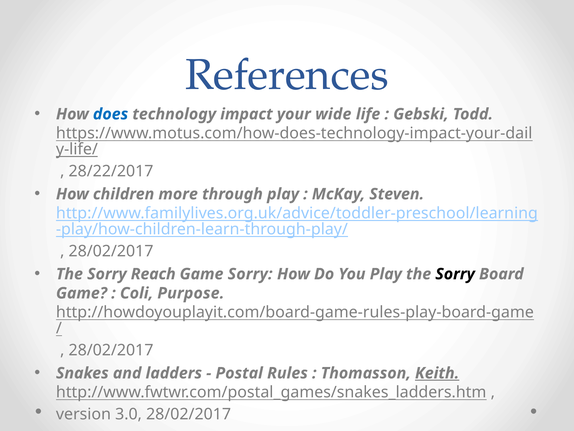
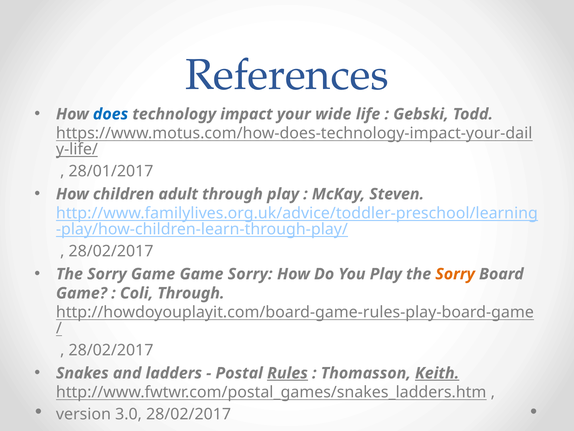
28/22/2017: 28/22/2017 -> 28/01/2017 (111, 171)
more: more -> adult (178, 194)
Sorry Reach: Reach -> Game (153, 274)
Sorry colour: black -> orange (455, 274)
Coli Purpose: Purpose -> Through (191, 293)
Rules underline: none -> present (287, 373)
